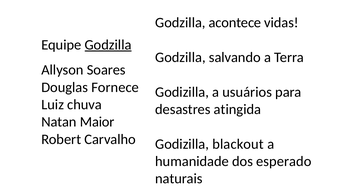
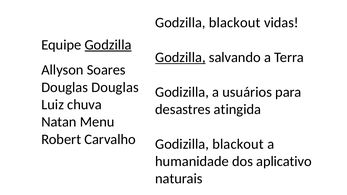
Godzilla acontece: acontece -> blackout (235, 23)
Godzilla underline: none -> present (180, 57)
Douglas Fornece: Fornece -> Douglas (115, 87)
Maior: Maior -> Menu (97, 122)
esperado: esperado -> aplicativo (284, 162)
